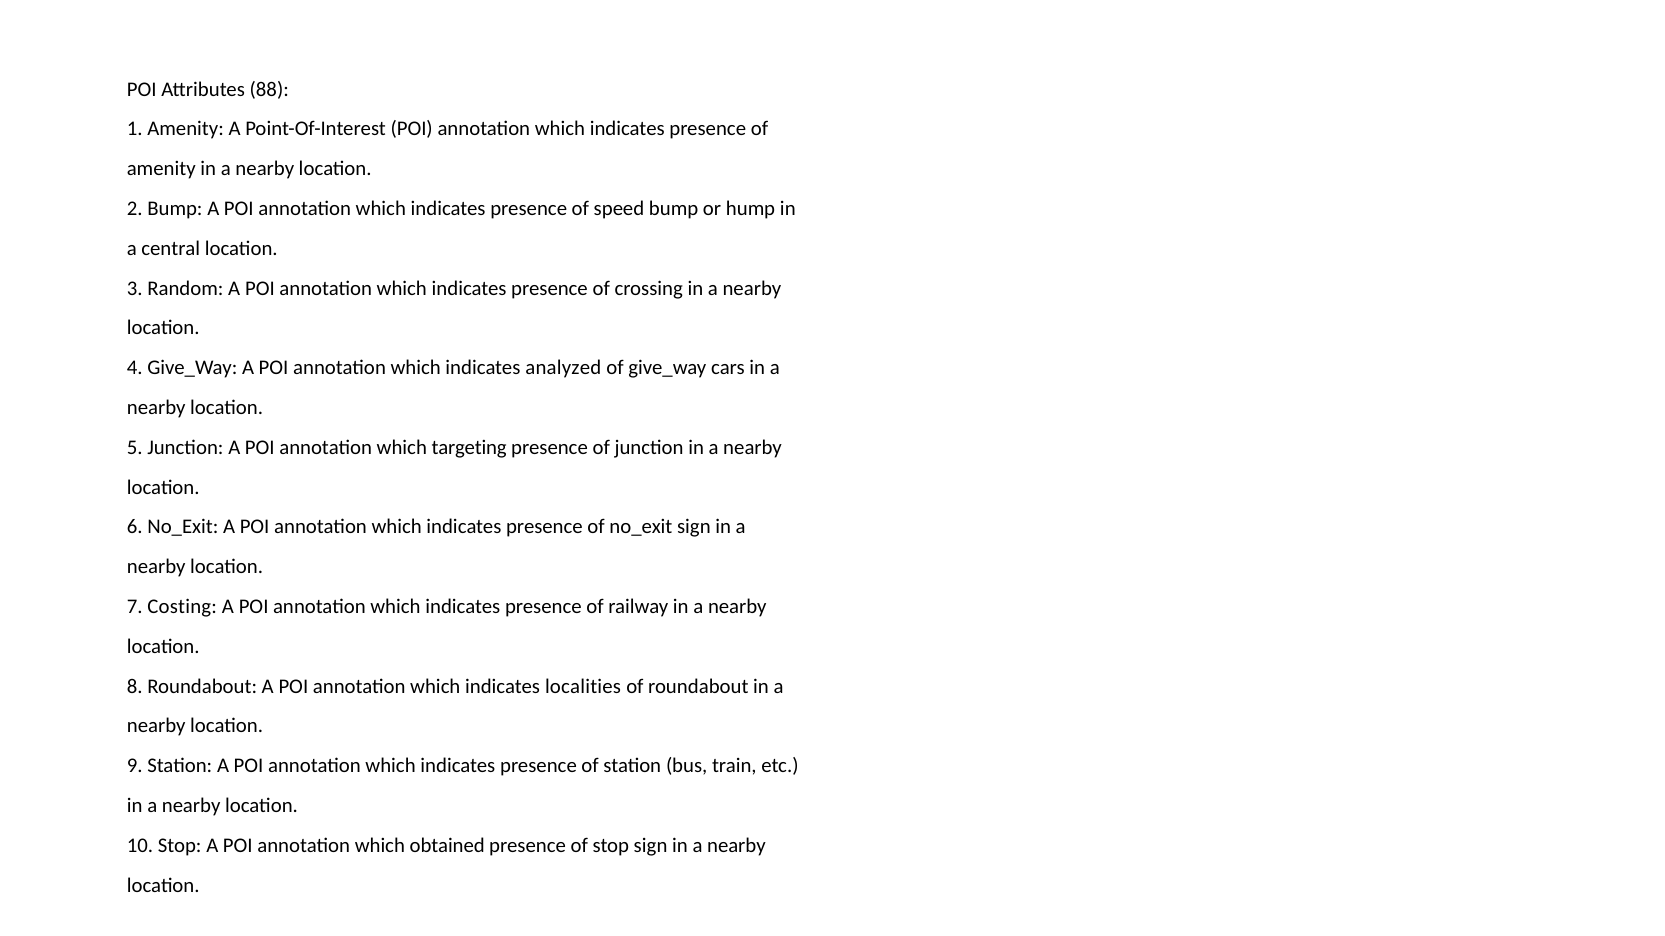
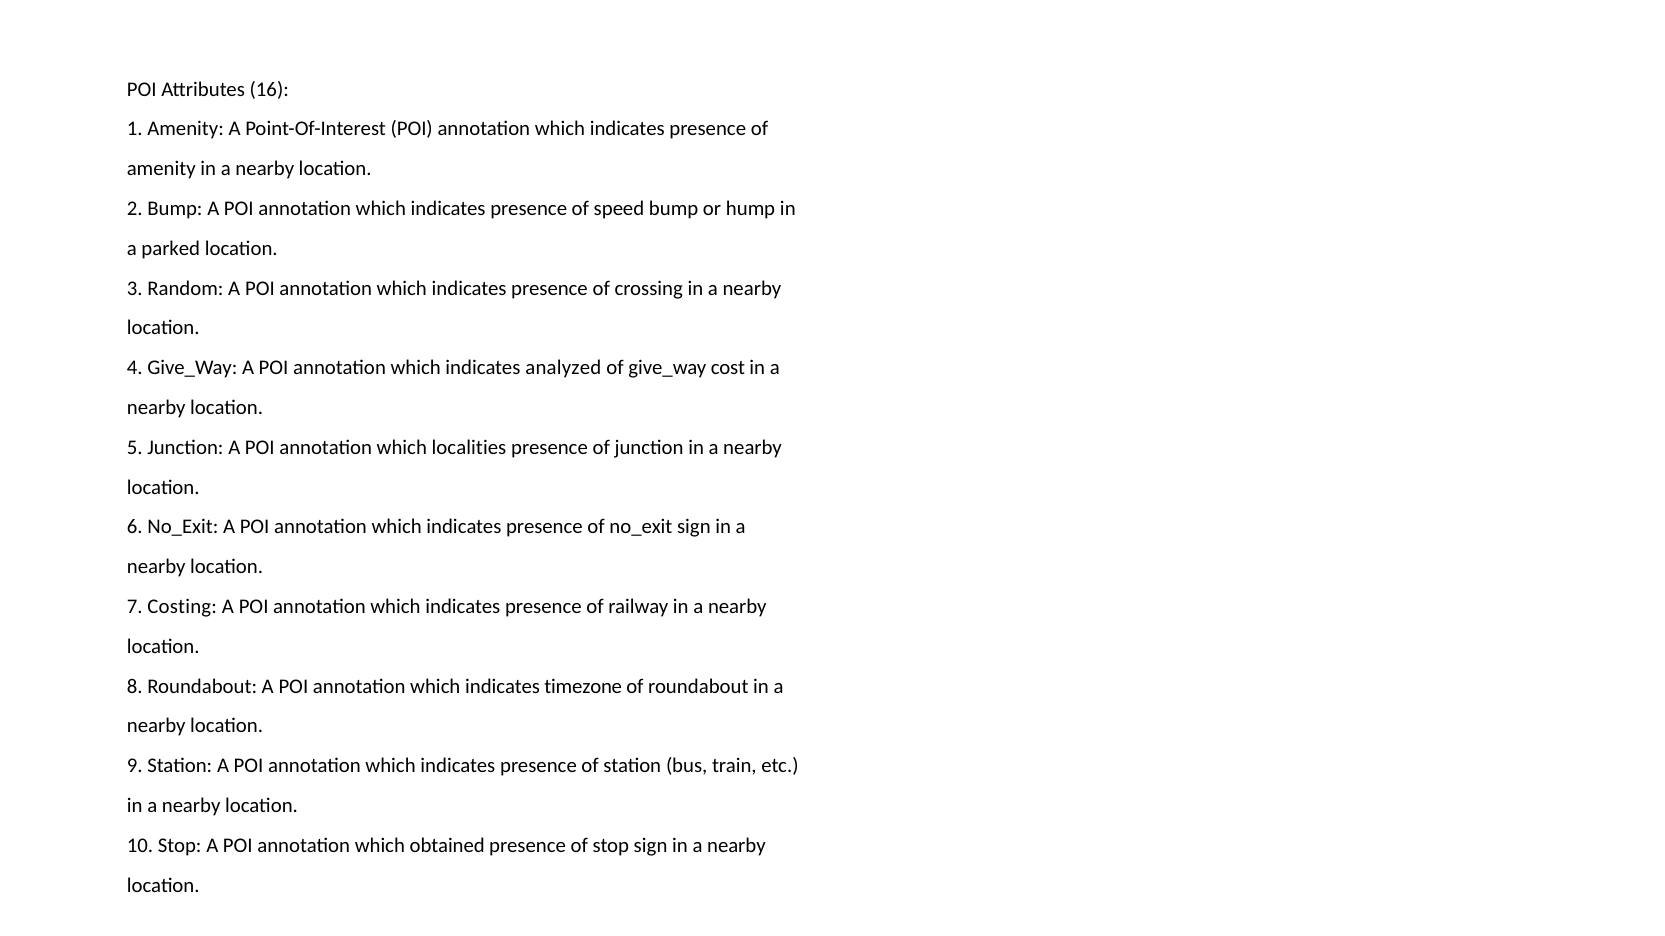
88: 88 -> 16 (269, 89)
central: central -> parked (171, 249)
cars: cars -> cost (728, 368)
targeting: targeting -> localities (469, 448)
localities: localities -> timezone (583, 687)
